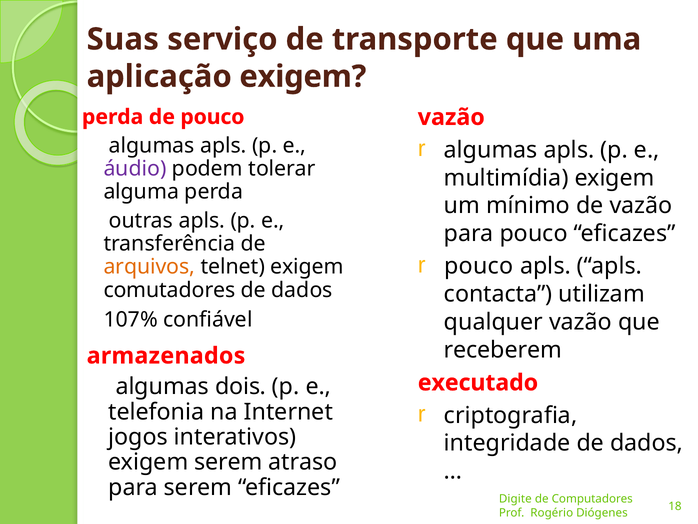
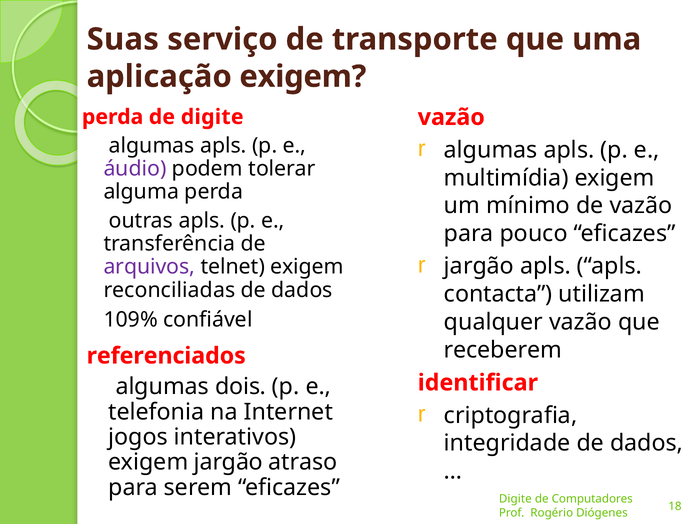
de pouco: pouco -> digite (212, 117)
pouco: pouco -> jargão (479, 266)
arquivos colour: orange -> purple (149, 267)
comutadores: comutadores -> reconciliadas (169, 290)
107%: 107% -> 109% (131, 319)
armazenados: armazenados -> referenciados (166, 355)
executado: executado -> identificar (478, 382)
exigem serem: serem -> jargão (228, 462)
